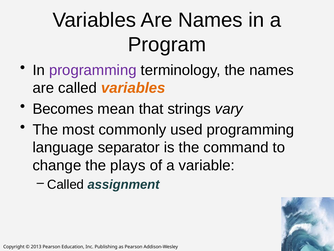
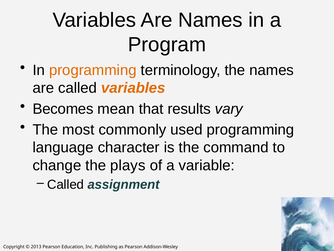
programming colour: purple -> orange (93, 70)
strings: strings -> results (189, 109)
separator: separator -> character (129, 147)
